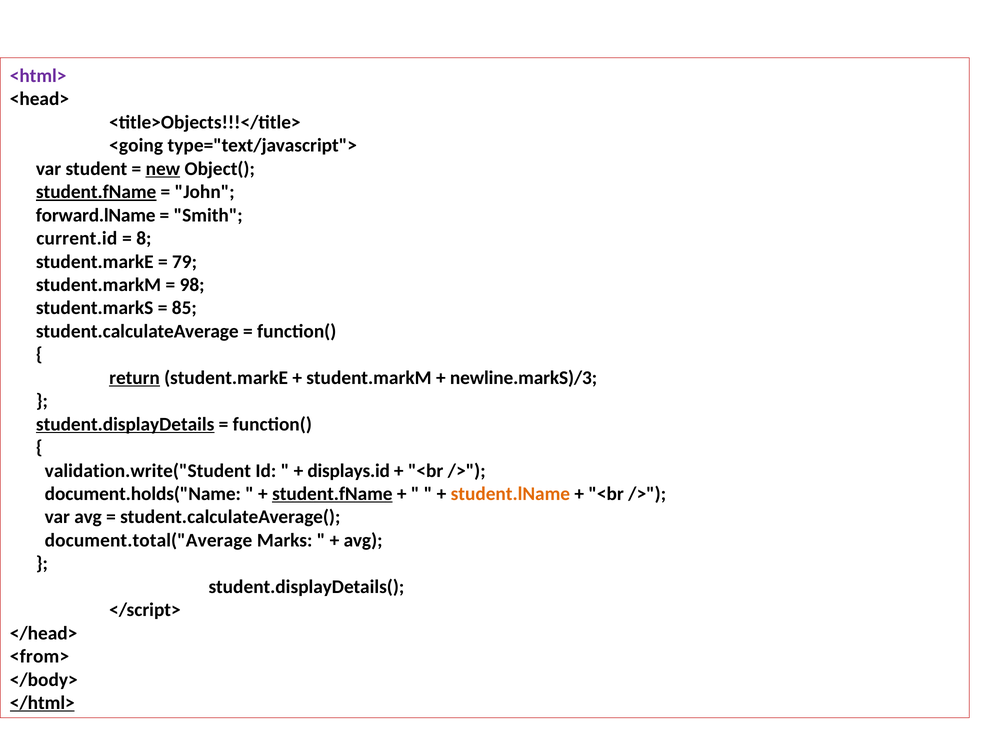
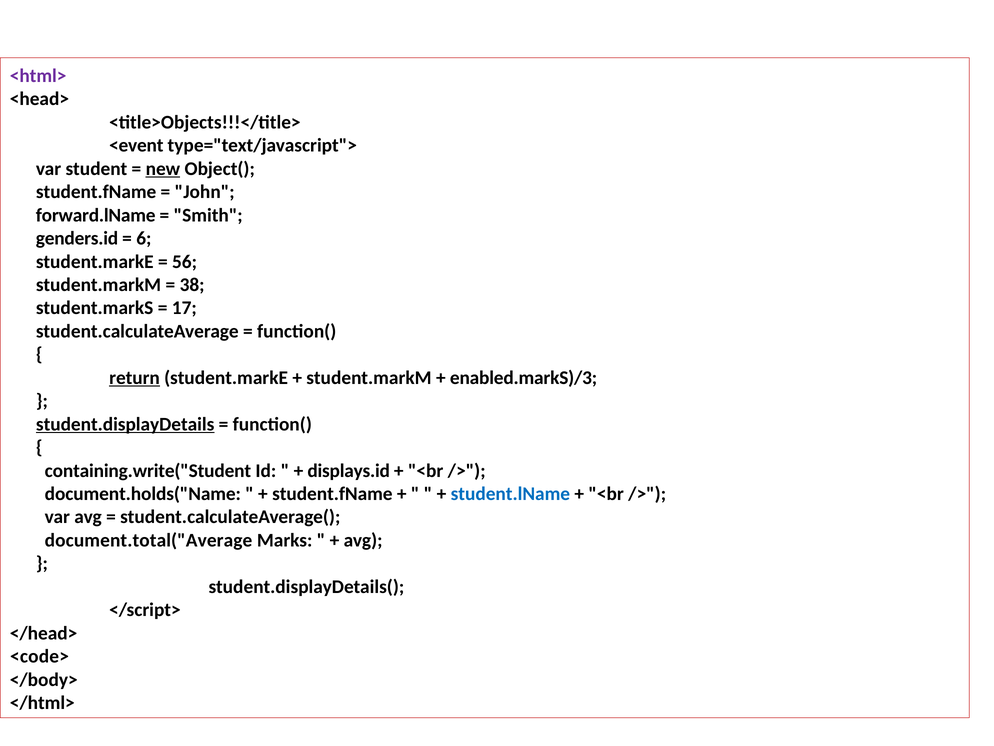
<going: <going -> <event (136, 145)
student.fName underline: present -> none (96, 192)
current.id: current.id -> genders.id (77, 238)
8: 8 -> 6 (144, 238)
79: 79 -> 56 (185, 261)
98: 98 -> 38 (192, 285)
85: 85 -> 17 (184, 308)
newline.markS)/3: newline.markS)/3 -> enabled.markS)/3 (524, 377)
validation.write("Student: validation.write("Student -> containing.write("Student (148, 470)
student.fName underline: present -> none (332, 494)
student.lName colour: orange -> blue (510, 494)
<from>: <from> -> <code> (39, 656)
</html> underline: present -> none (42, 702)
